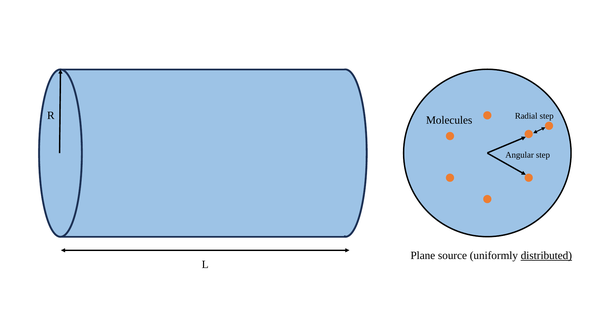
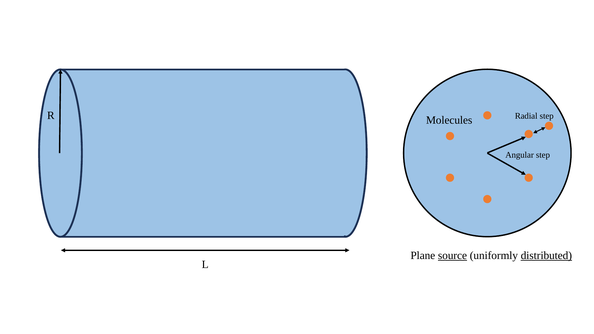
source underline: none -> present (452, 256)
